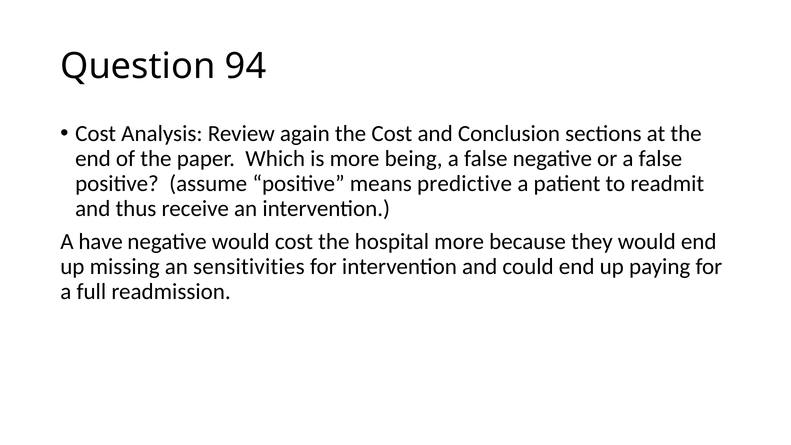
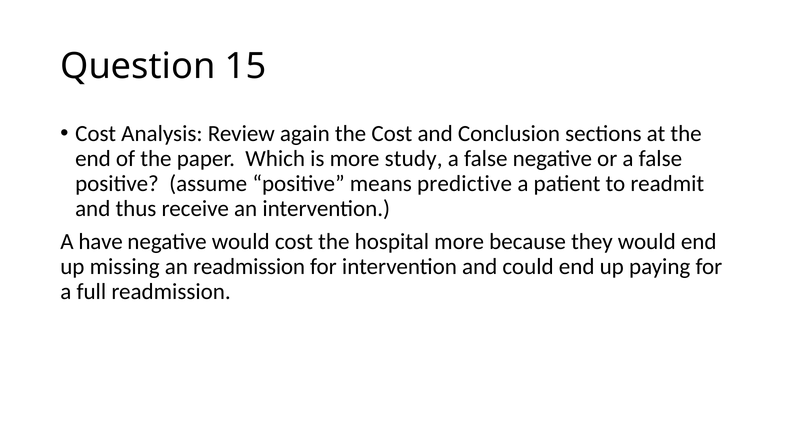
94: 94 -> 15 (246, 66)
being: being -> study (414, 159)
an sensitivities: sensitivities -> readmission (249, 267)
